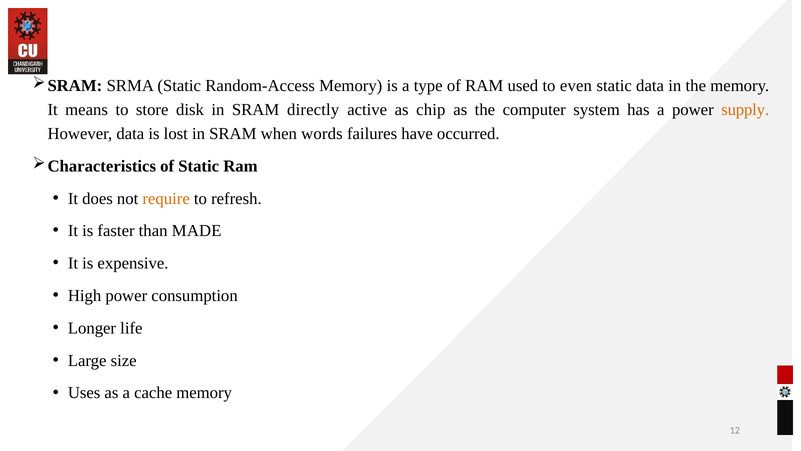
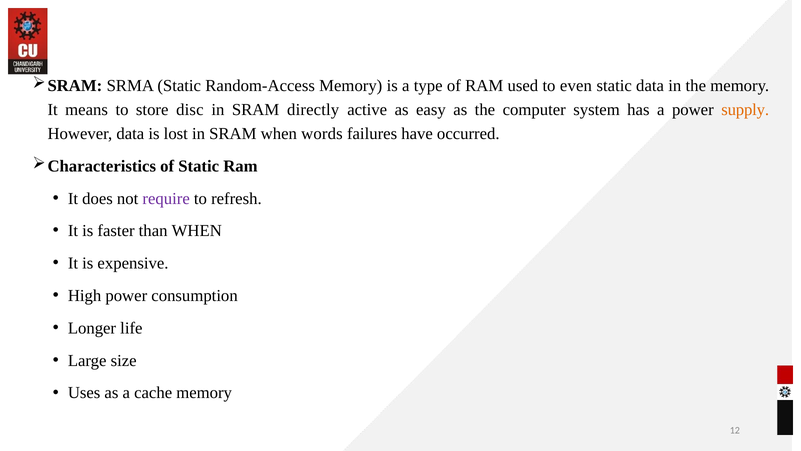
disk: disk -> disc (190, 110)
chip: chip -> easy (431, 110)
require colour: orange -> purple (166, 198)
than MADE: MADE -> WHEN (197, 231)
